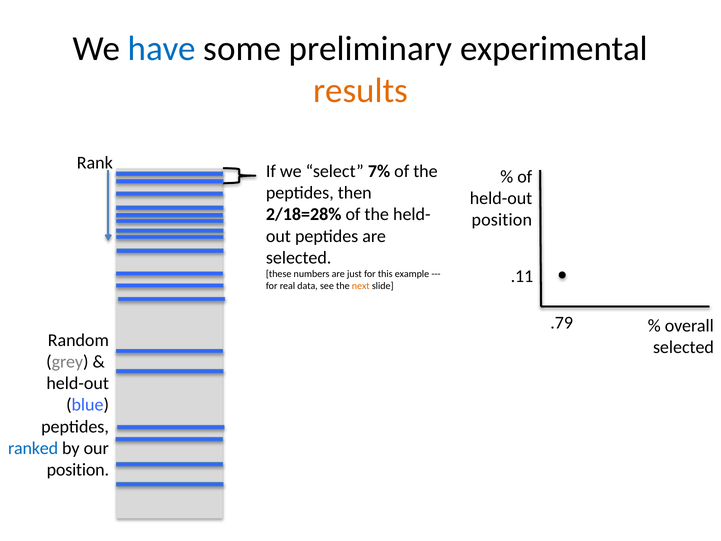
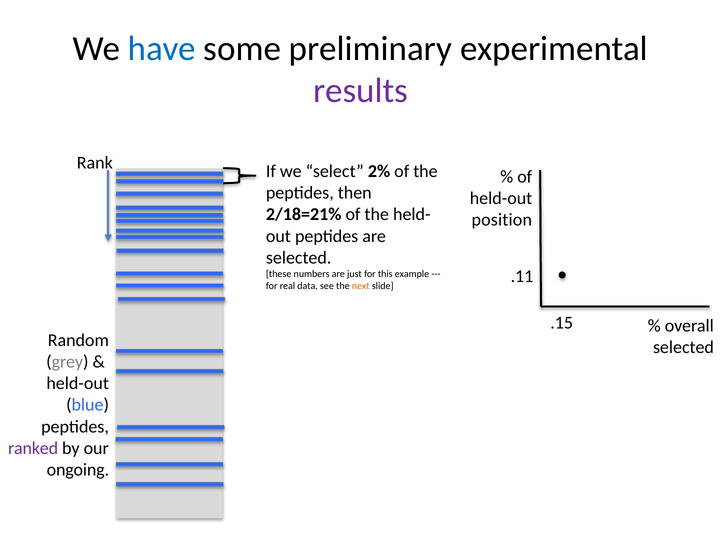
results colour: orange -> purple (361, 91)
7%: 7% -> 2% (379, 171)
2/18=28%: 2/18=28% -> 2/18=21% (304, 214)
.79: .79 -> .15 (562, 323)
ranked colour: blue -> purple (33, 448)
position: position -> ongoing (78, 470)
